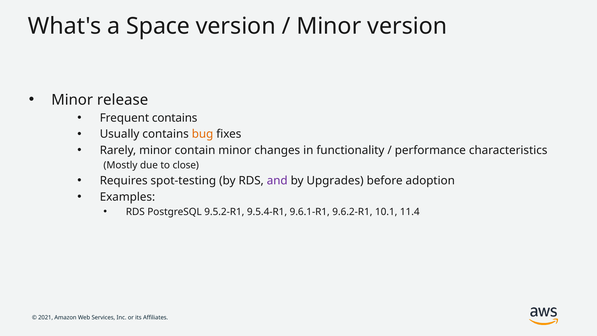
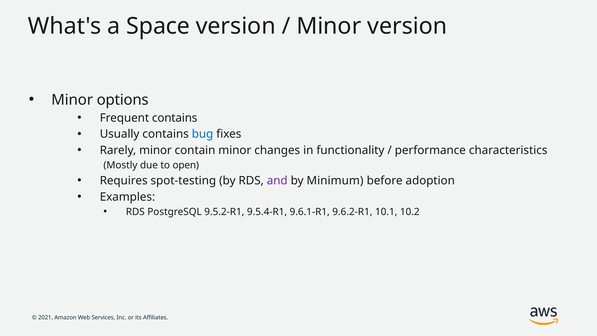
release: release -> options (123, 100)
bug colour: orange -> blue (203, 134)
close: close -> open (186, 165)
Upgrades: Upgrades -> Minimum (335, 181)
11.4: 11.4 -> 10.2 (410, 212)
